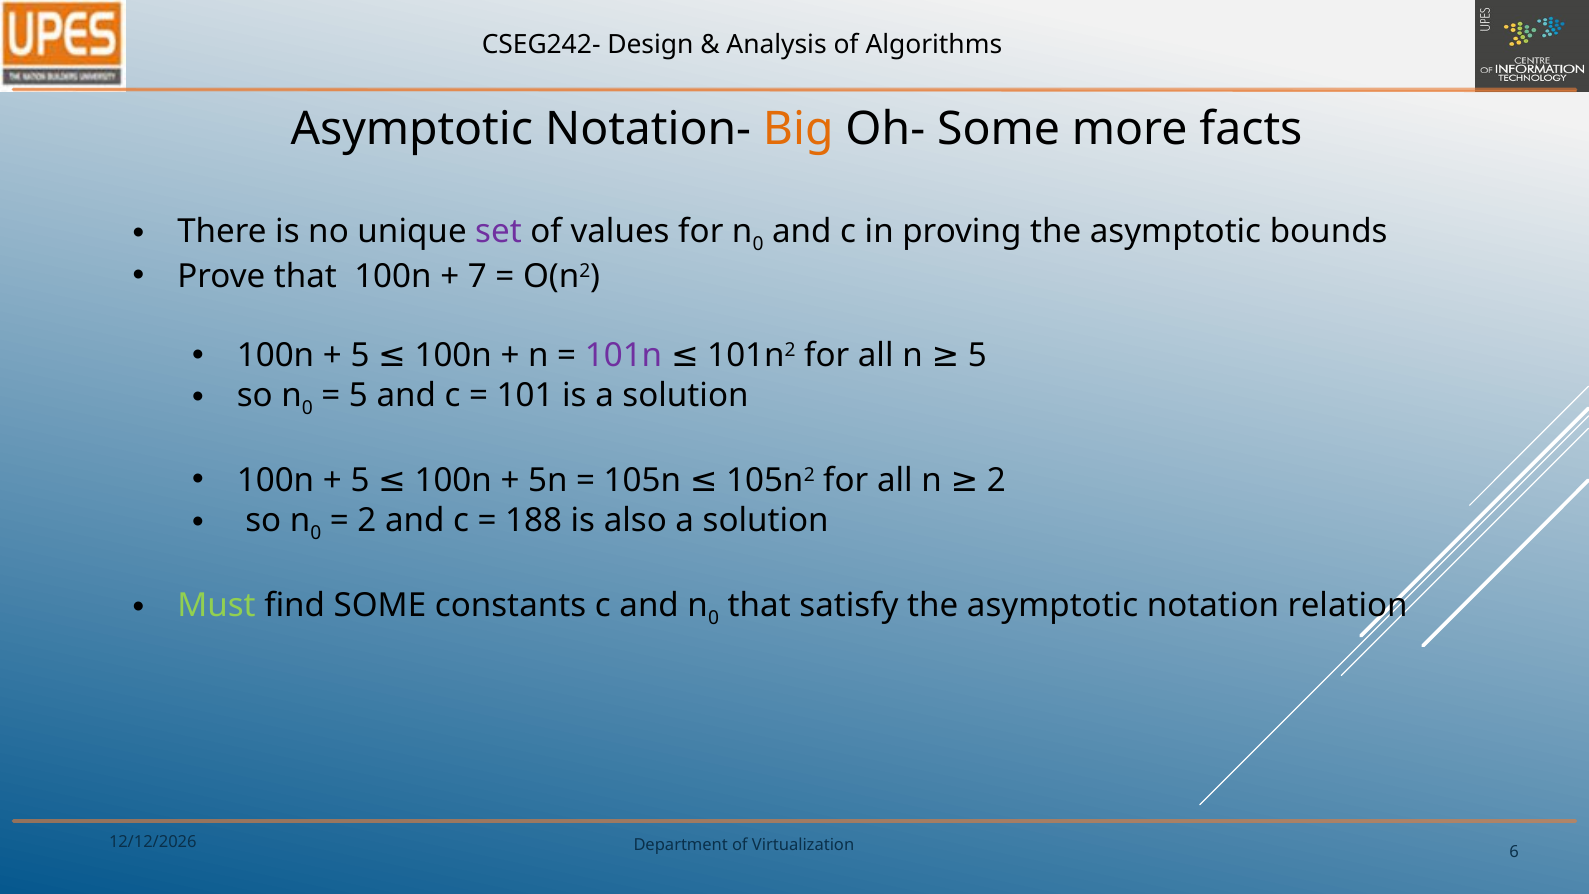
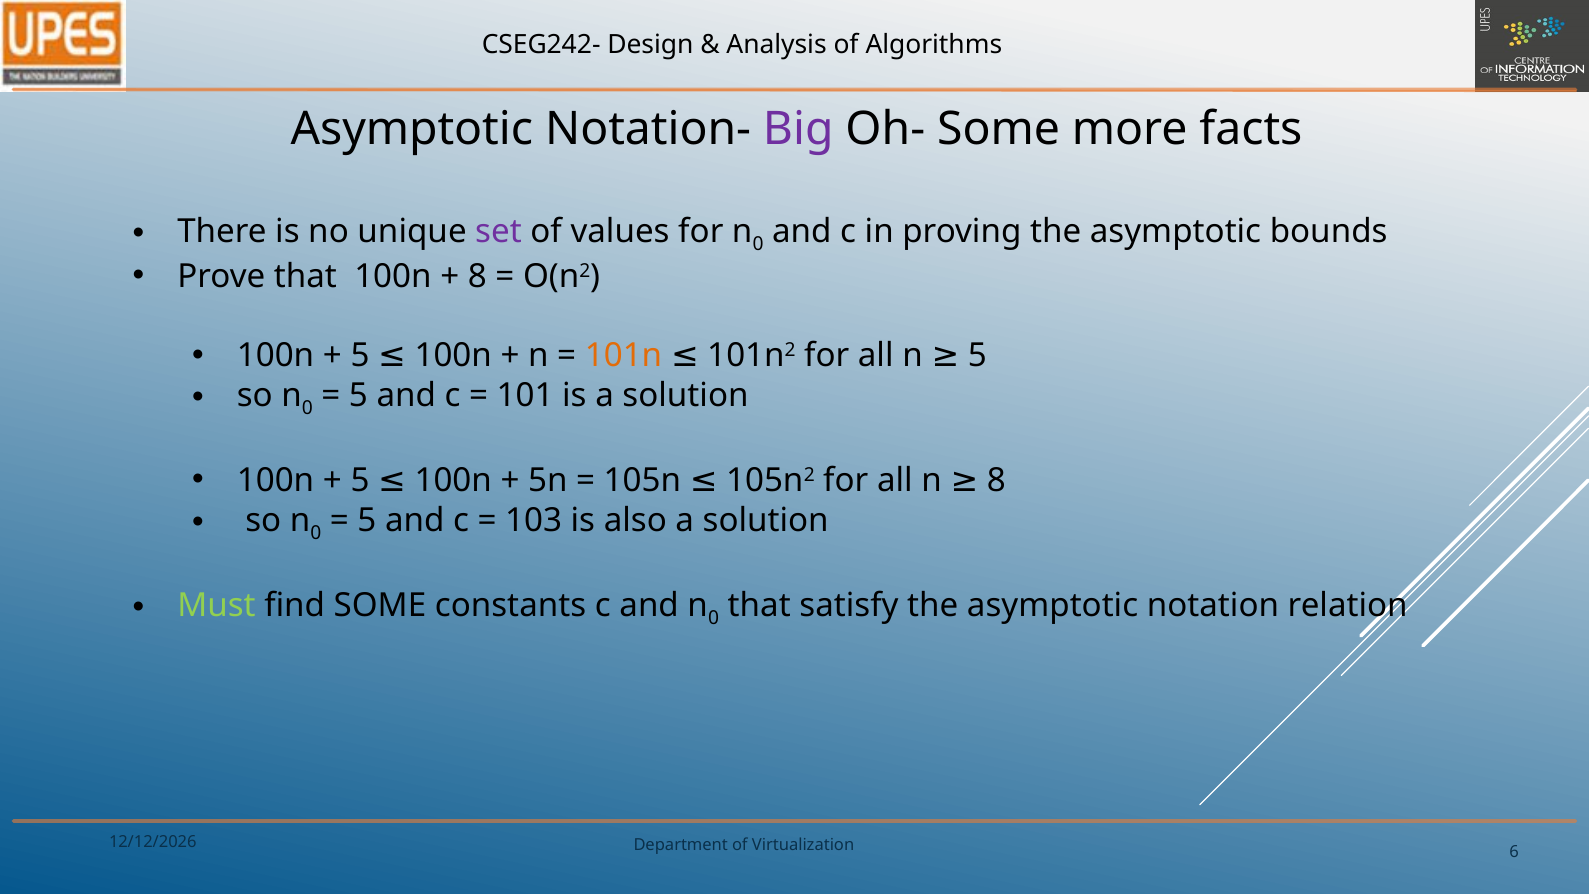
Big colour: orange -> purple (798, 129)
7: 7 -> 8 (477, 276)
101n colour: purple -> orange (624, 356)
n 2: 2 -> 8 (996, 481)
2: 2 -> 5 (367, 520)
188: 188 -> 103 (534, 520)
